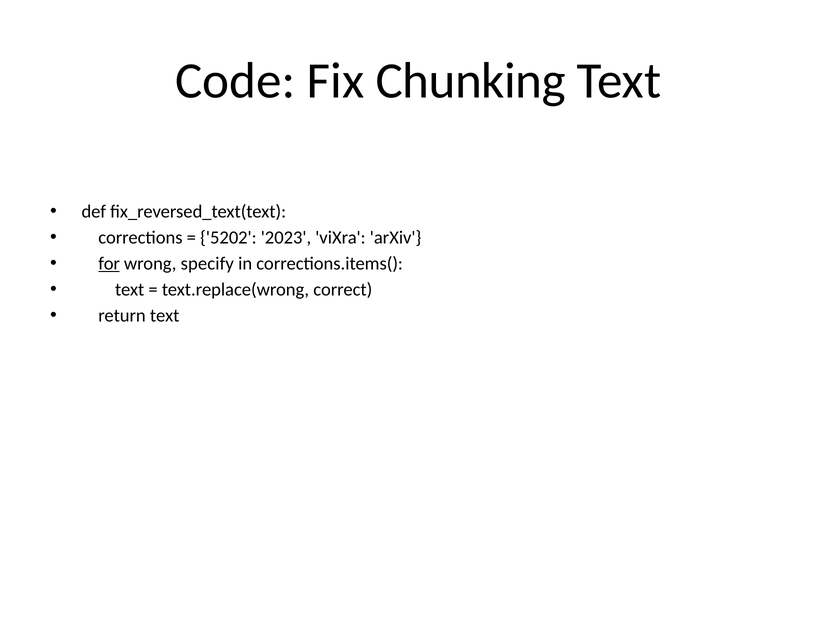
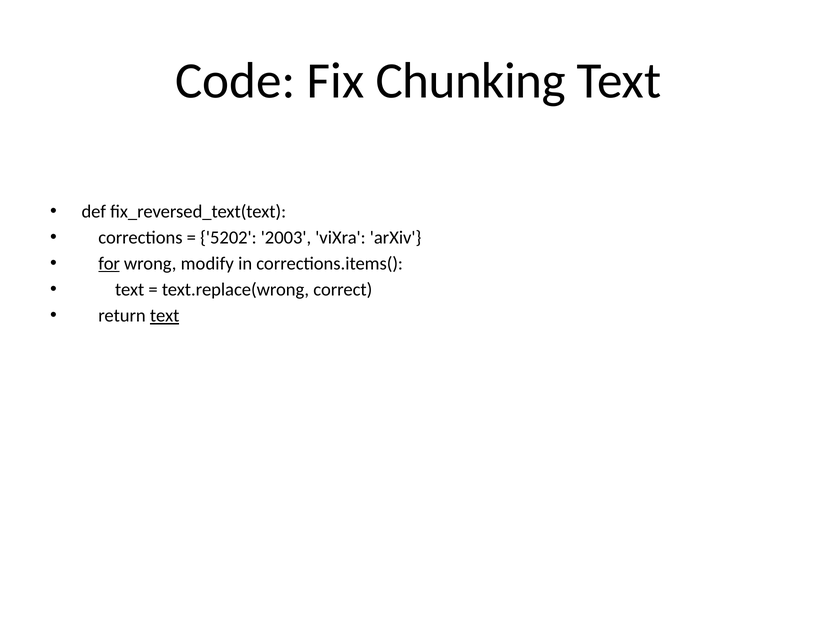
2023: 2023 -> 2003 (286, 238)
specify: specify -> modify (207, 264)
text underline: none -> present (165, 316)
